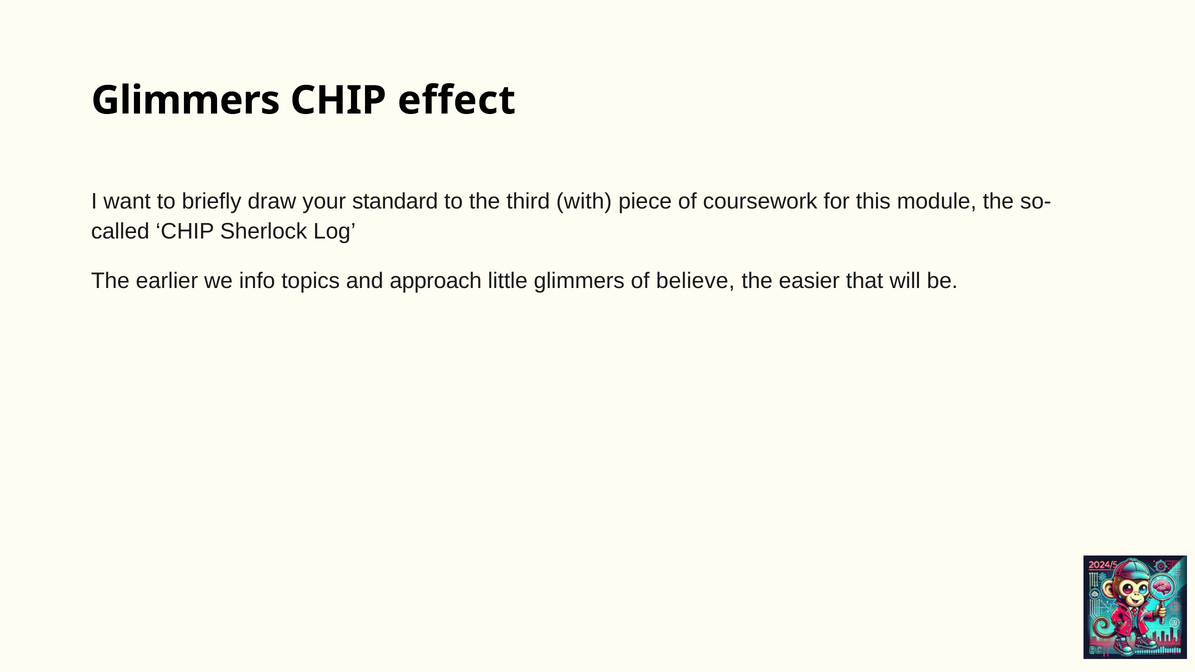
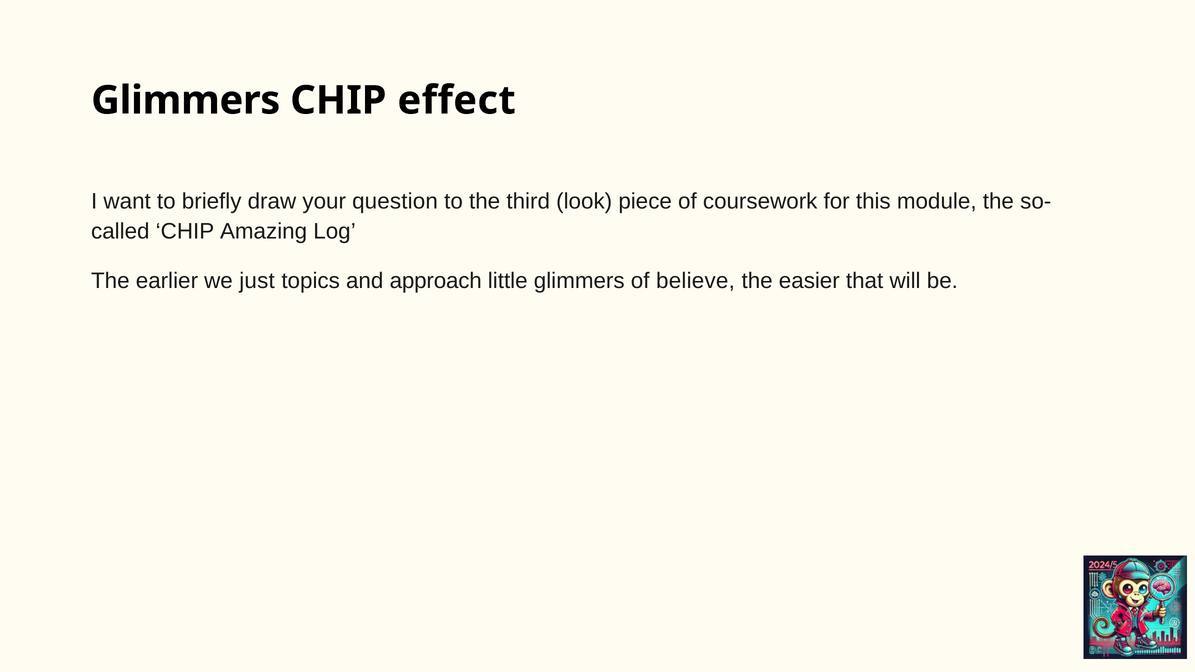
standard: standard -> question (395, 201)
with: with -> look (584, 201)
Sherlock: Sherlock -> Amazing (264, 231)
info: info -> just (257, 281)
